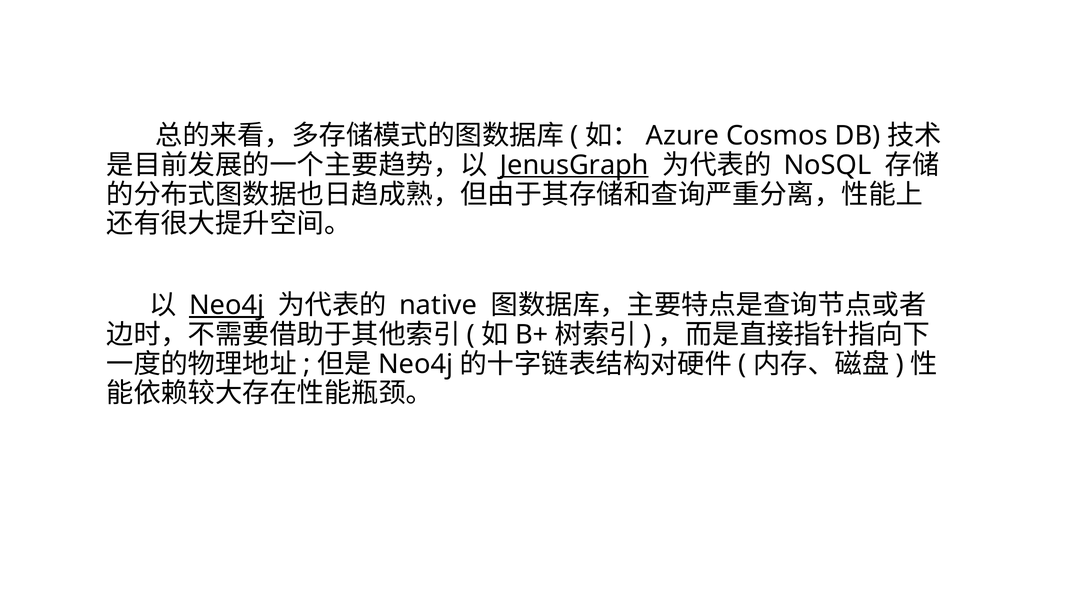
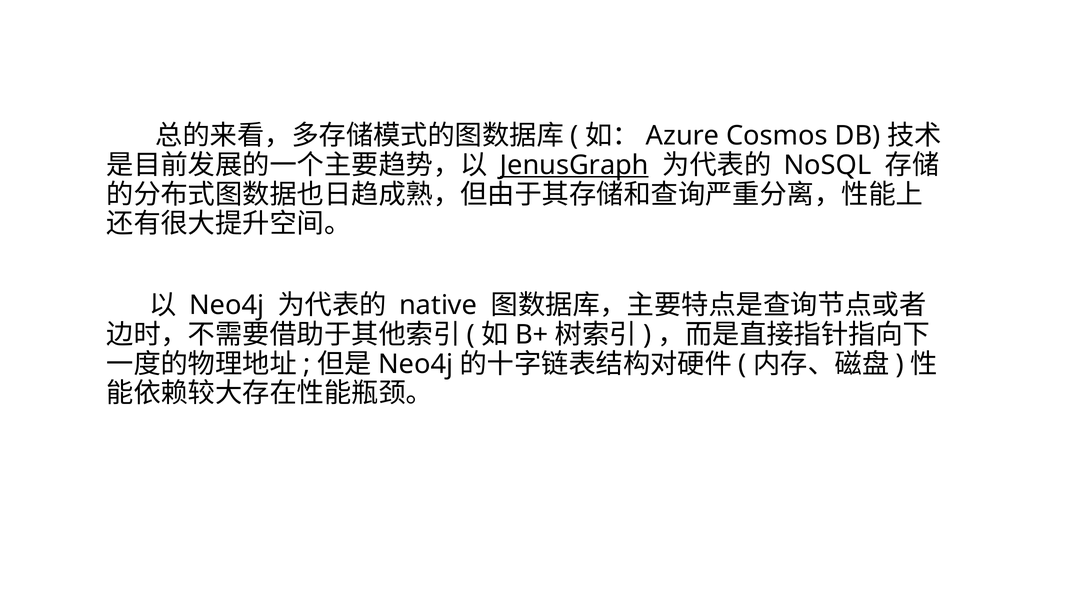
Neo4j underline: present -> none (227, 306)
